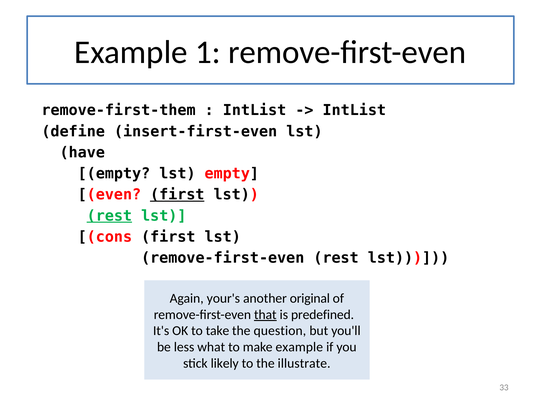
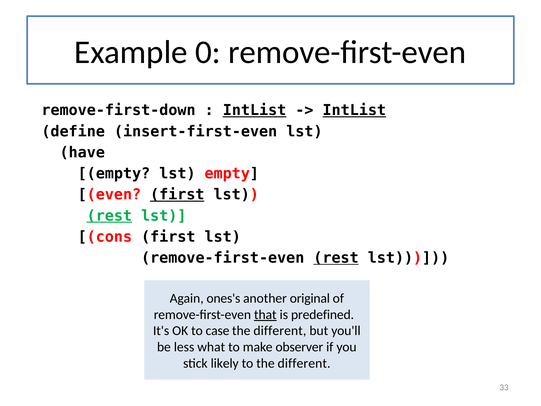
1: 1 -> 0 (208, 52)
remove-first-them: remove-first-them -> remove-first-down (119, 110)
IntList underline: none -> present (255, 110)
IntList underline: none -> present (354, 110)
rest underline: none -> present (336, 258)
your's: your's -> ones's (223, 298)
take: take -> case (218, 331)
question: question -> different (280, 331)
make example: example -> observer (299, 347)
to the illustrate: illustrate -> different (304, 363)
